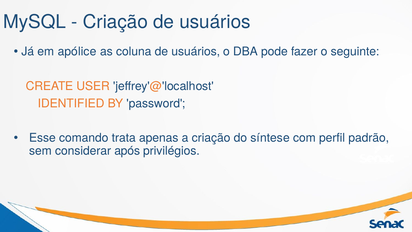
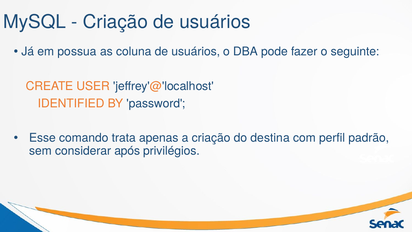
apólice: apólice -> possua (77, 52)
síntese: síntese -> destina (270, 138)
